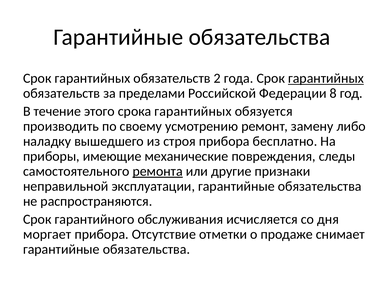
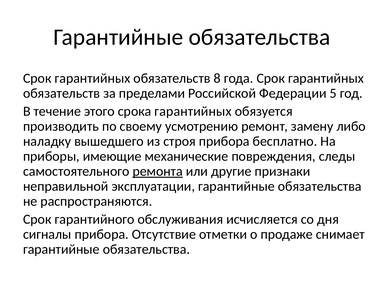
2: 2 -> 8 (217, 78)
гарантийных underline: present -> none (326, 78)
8: 8 -> 5 (333, 93)
моргает: моргает -> сигналы (47, 234)
